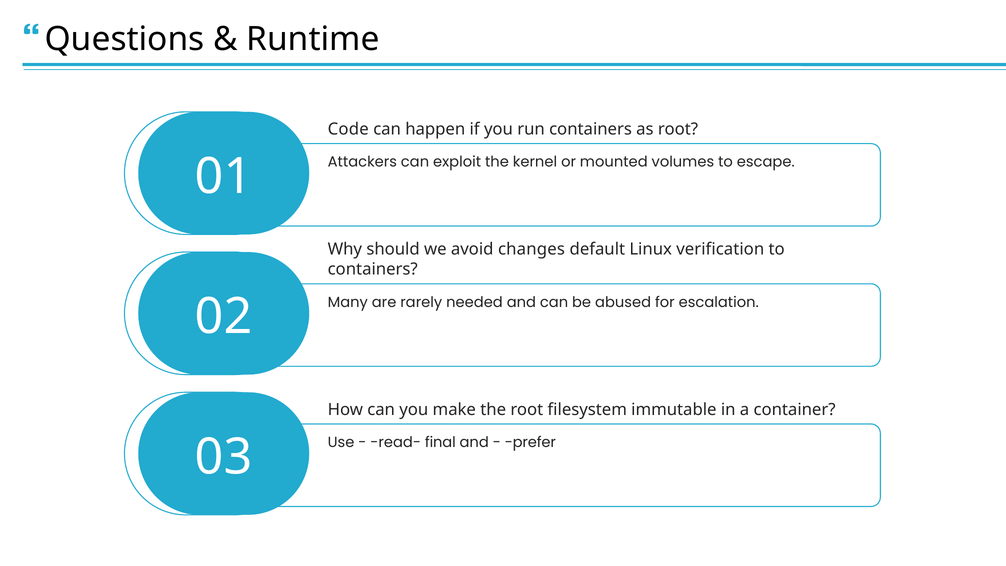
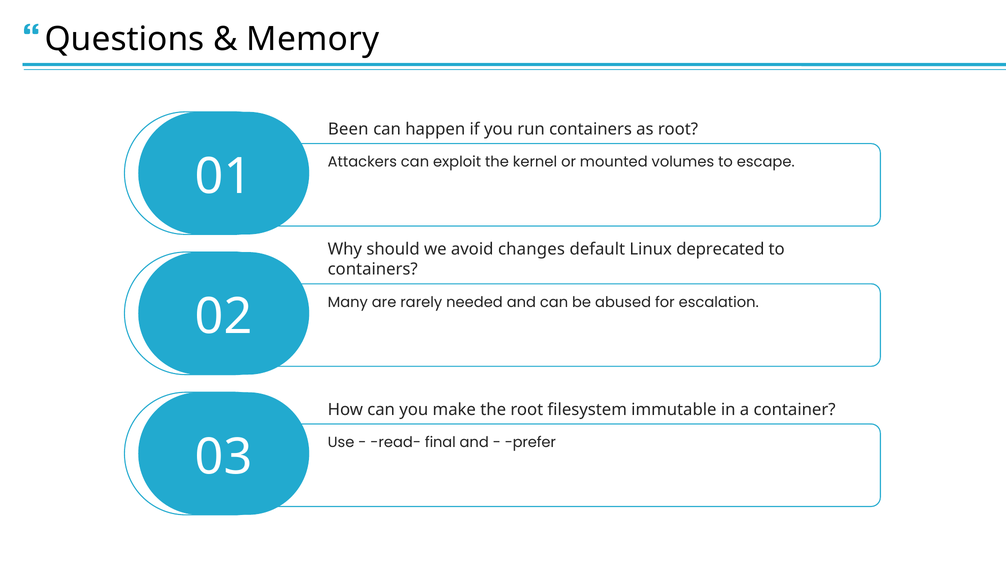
Runtime: Runtime -> Memory (313, 39)
Code: Code -> Been (348, 129)
verification: verification -> deprecated (720, 249)
